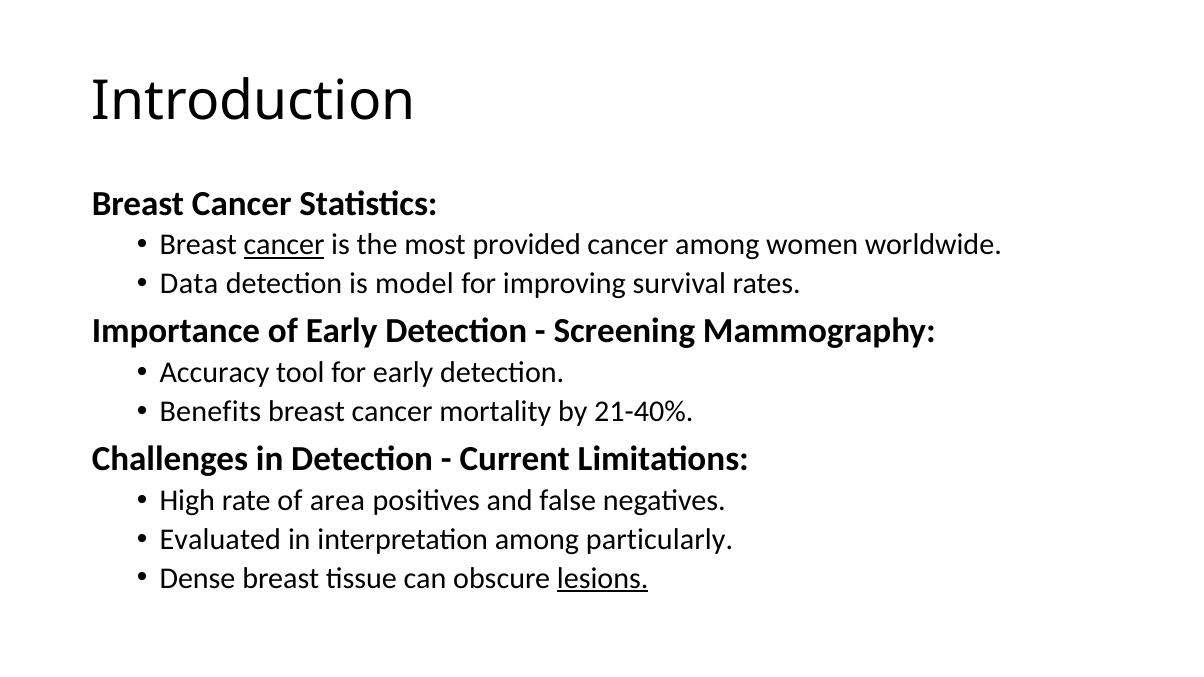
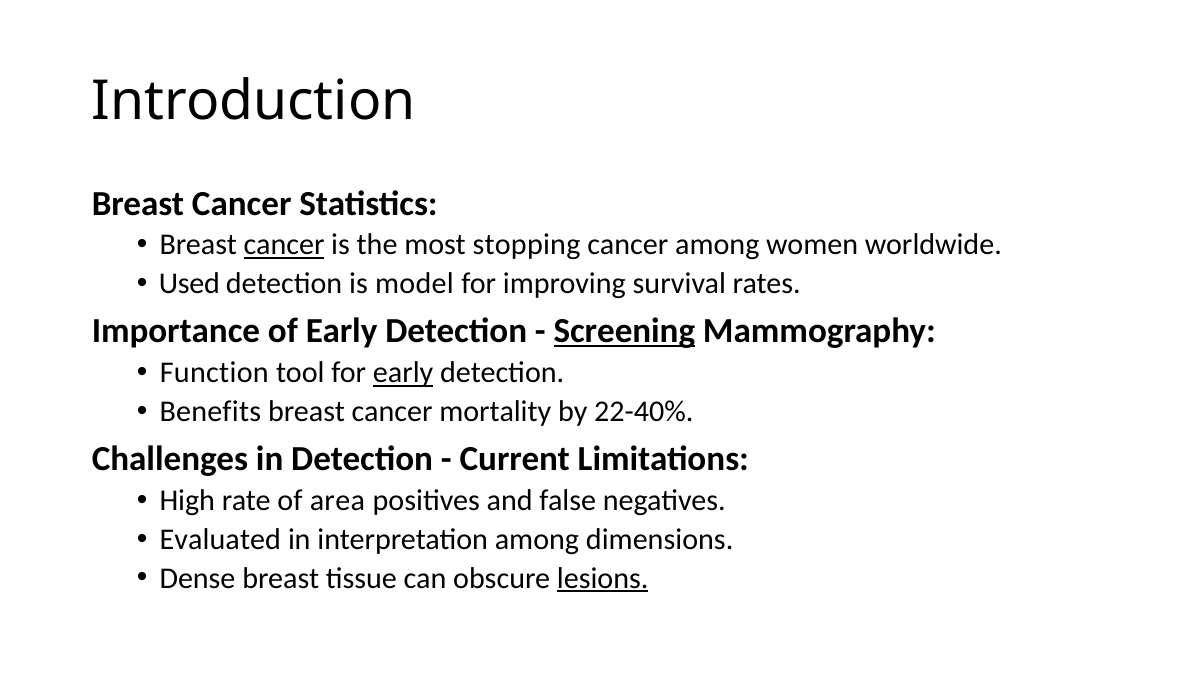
provided: provided -> stopping (526, 245)
Data: Data -> Used (189, 284)
Screening underline: none -> present (624, 331)
Accuracy: Accuracy -> Function (214, 373)
early underline: none -> present (403, 373)
21-40%: 21-40% -> 22-40% (644, 412)
particularly: particularly -> dimensions (660, 540)
